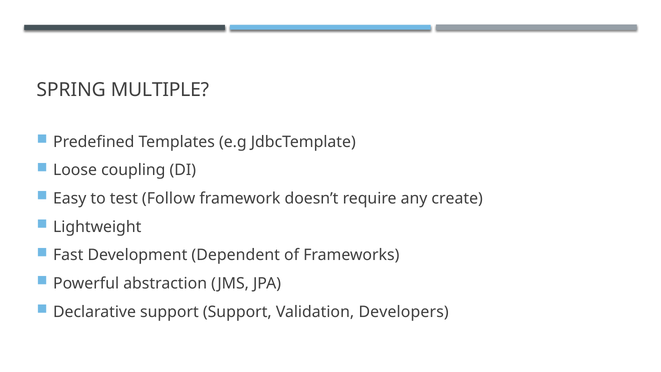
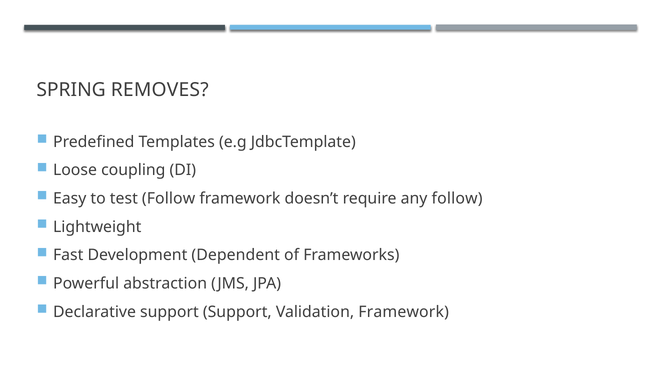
MULTIPLE: MULTIPLE -> REMOVES (160, 90)
any create: create -> follow (457, 199)
Validation Developers: Developers -> Framework (404, 312)
